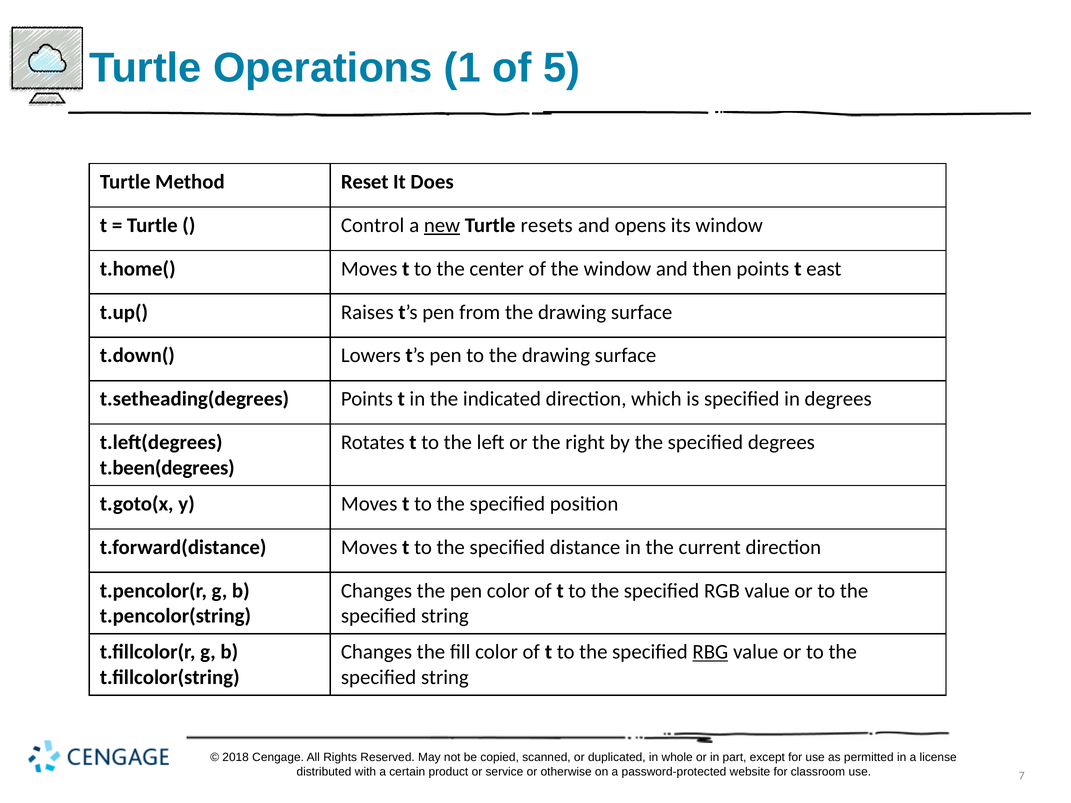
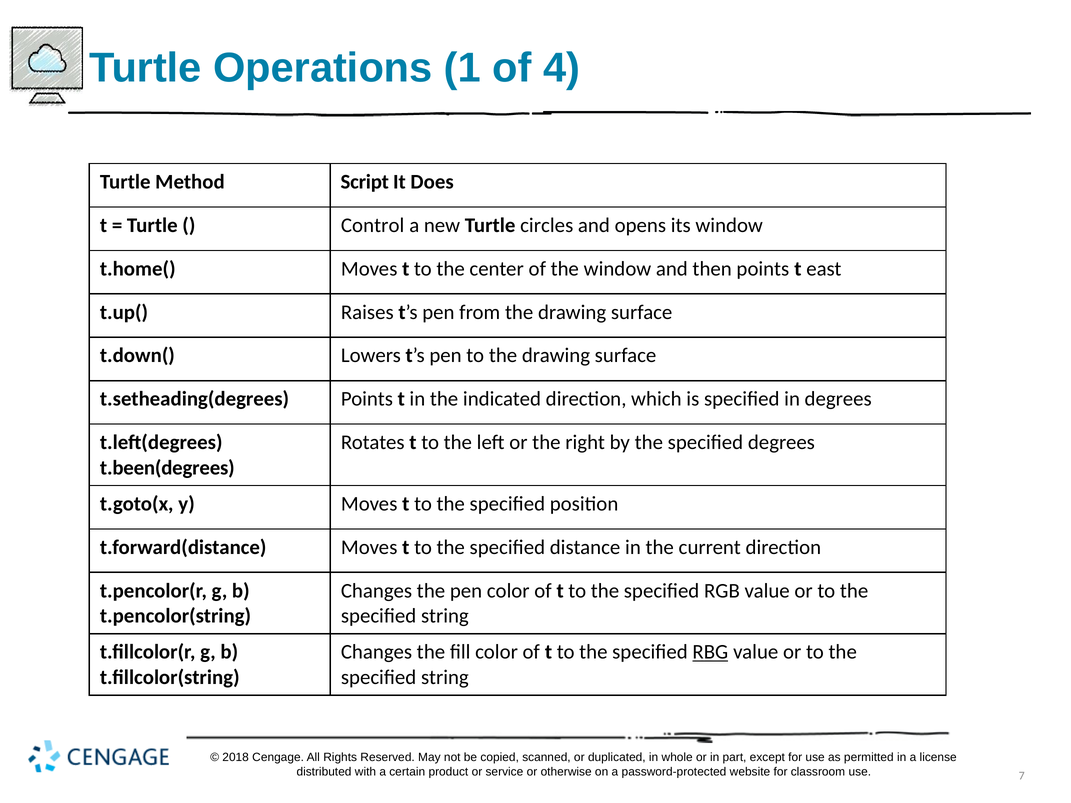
5: 5 -> 4 (562, 68)
Reset: Reset -> Script (365, 182)
new underline: present -> none (442, 225)
resets: resets -> circles (547, 225)
